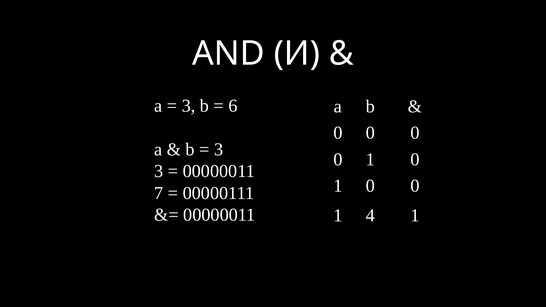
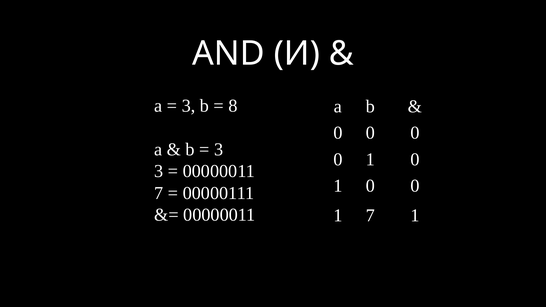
6: 6 -> 8 (233, 106)
1 4: 4 -> 7 (371, 216)
